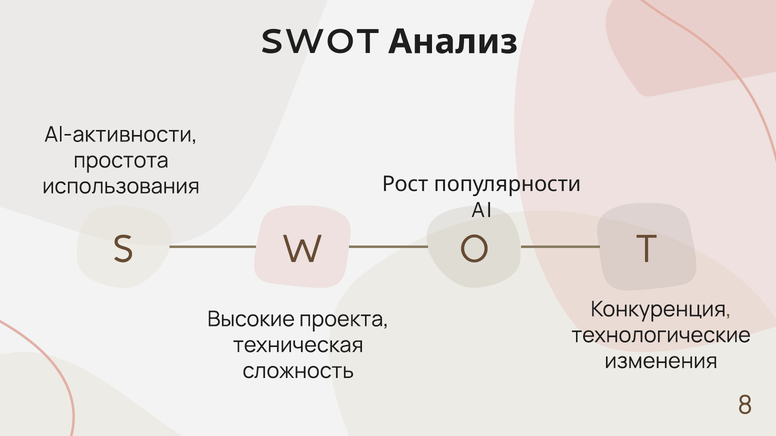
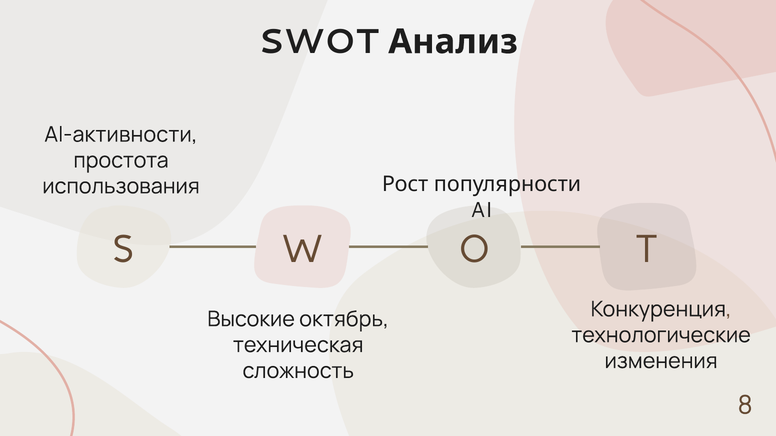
проекта: проекта -> октябрь (344, 319)
